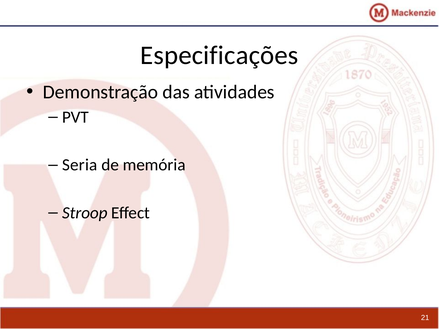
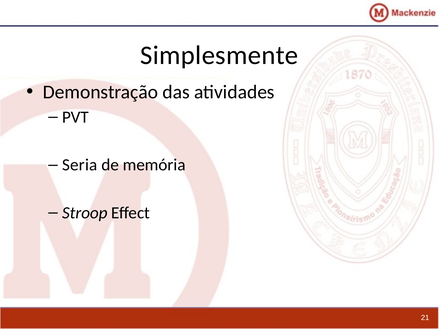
Especificações: Especificações -> Simplesmente (219, 55)
